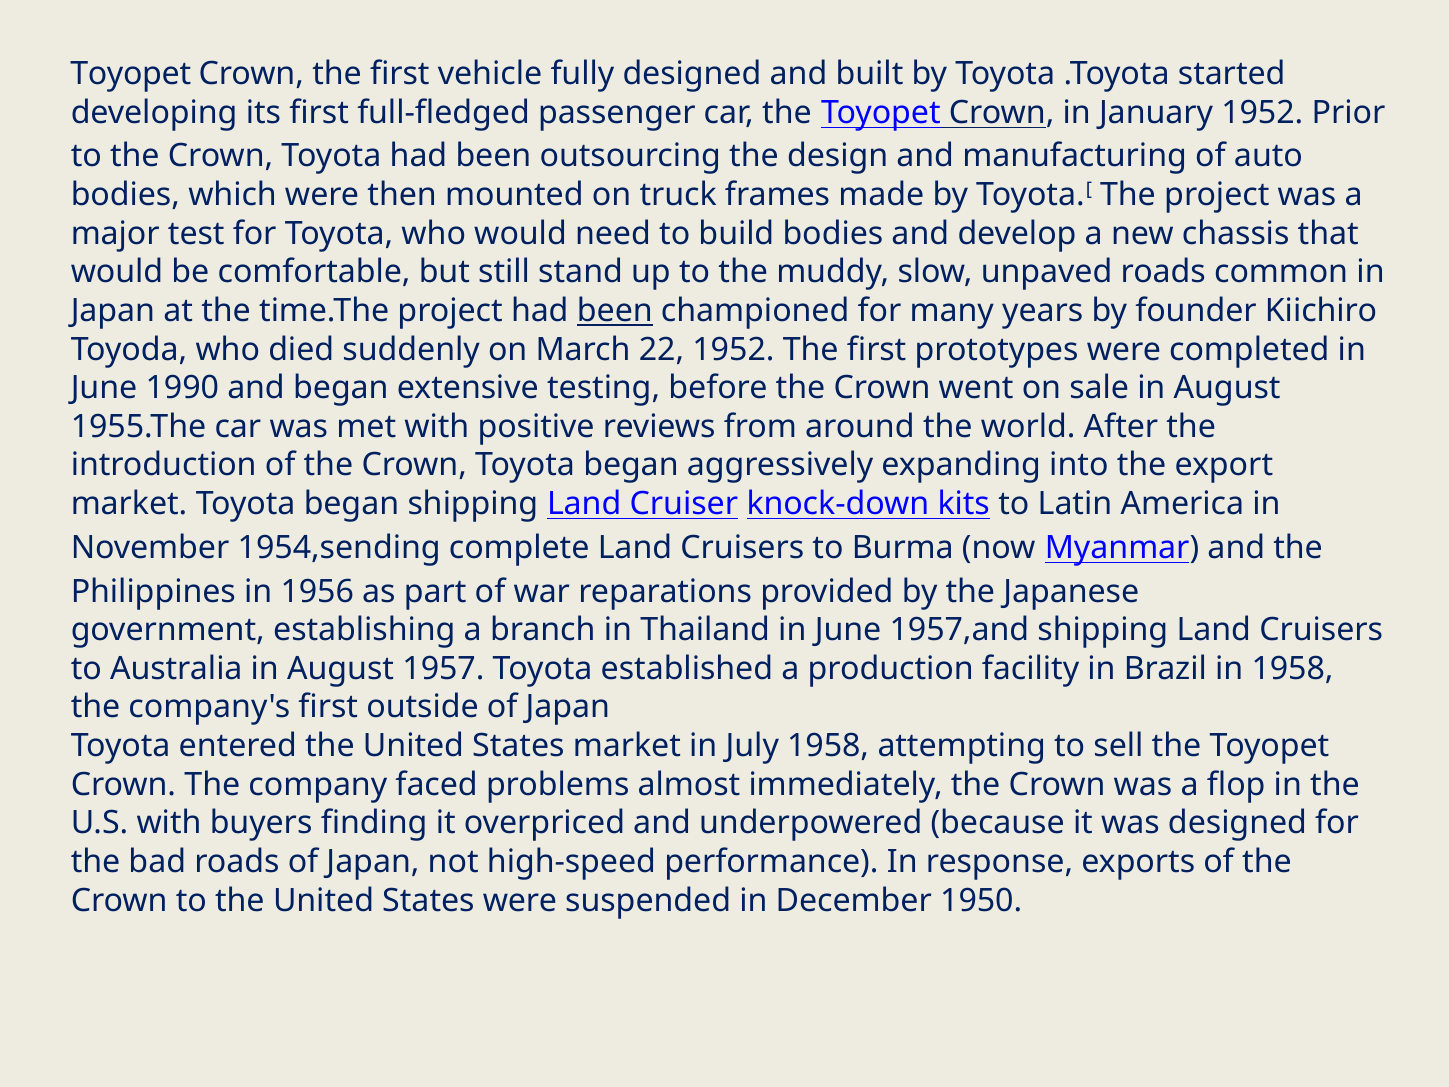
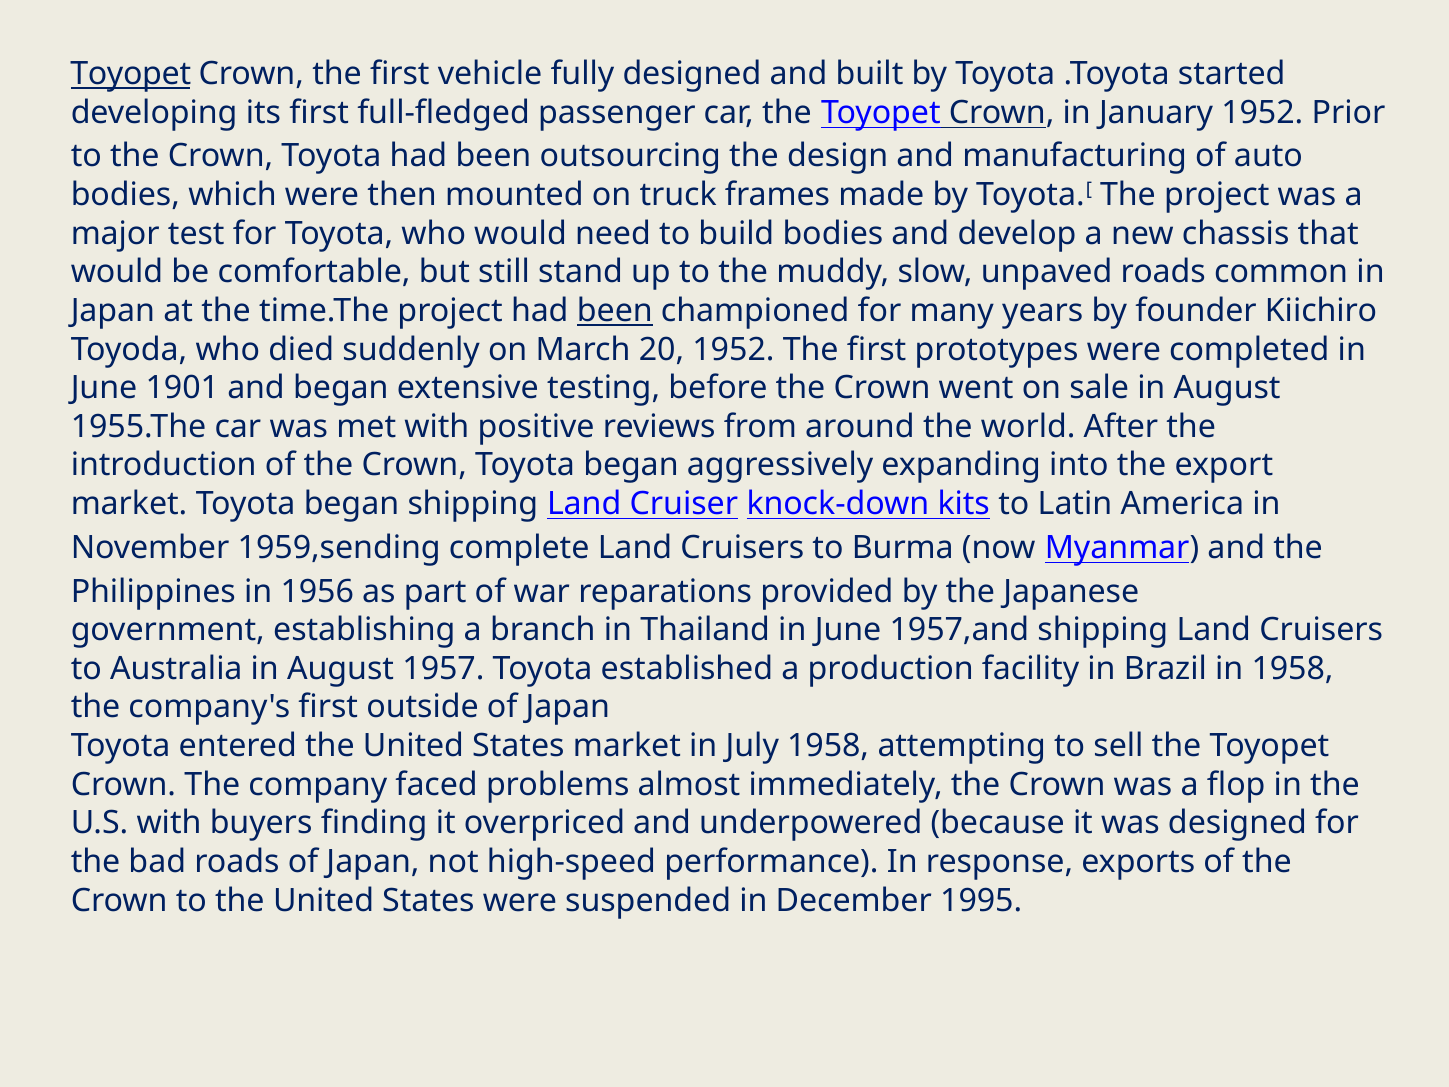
Toyopet underline: none -> present (131, 74)
22: 22 -> 20 (662, 349)
1990: 1990 -> 1901 (182, 388)
1954,sending: 1954,sending -> 1959,sending (339, 548)
1950: 1950 -> 1995 (981, 900)
